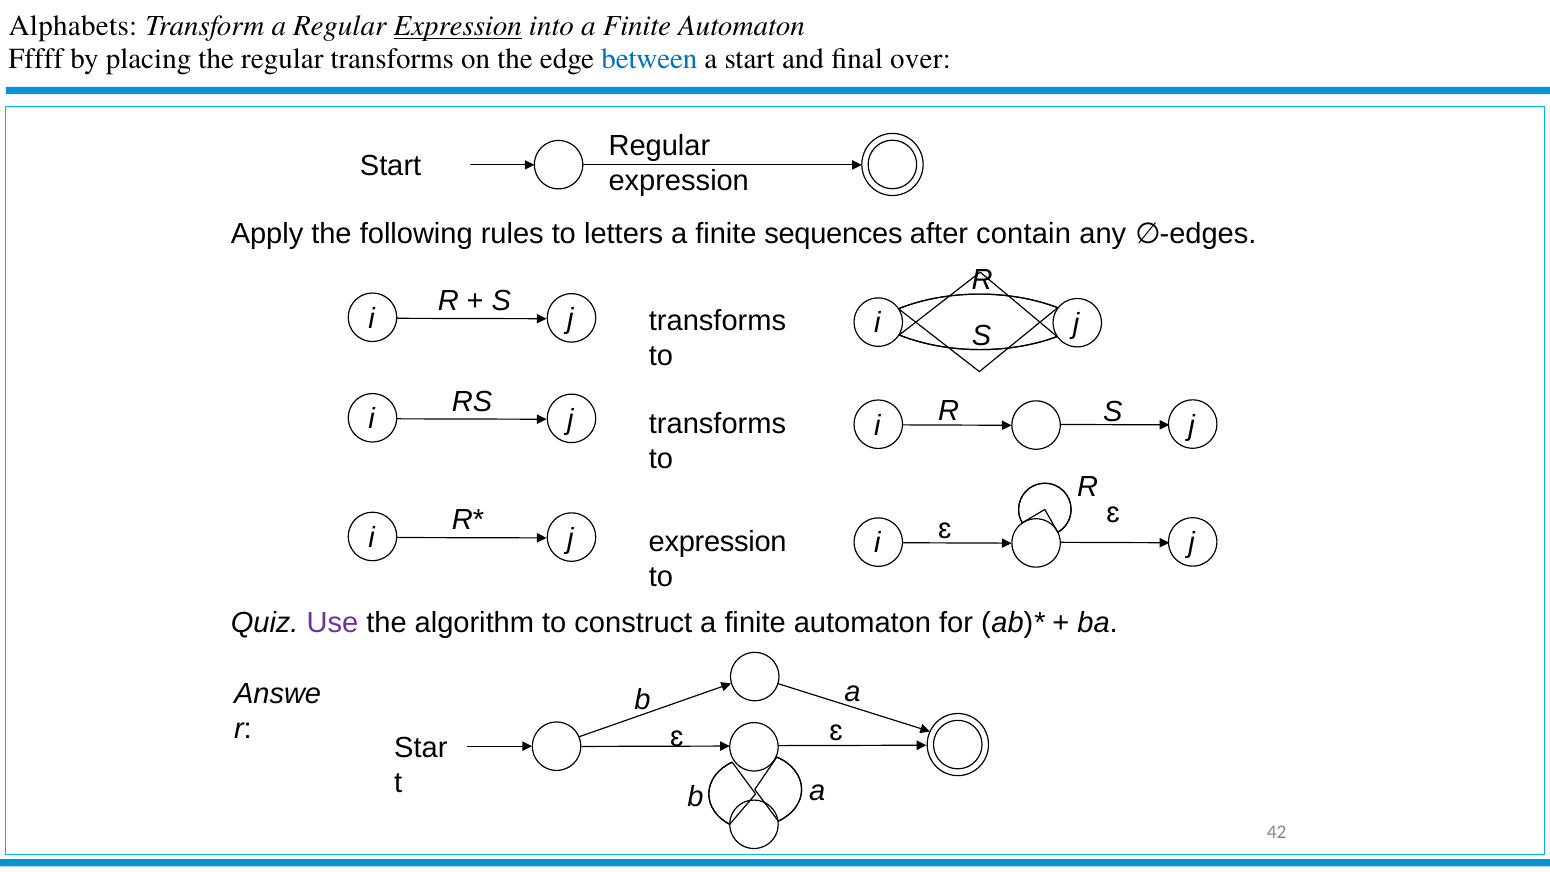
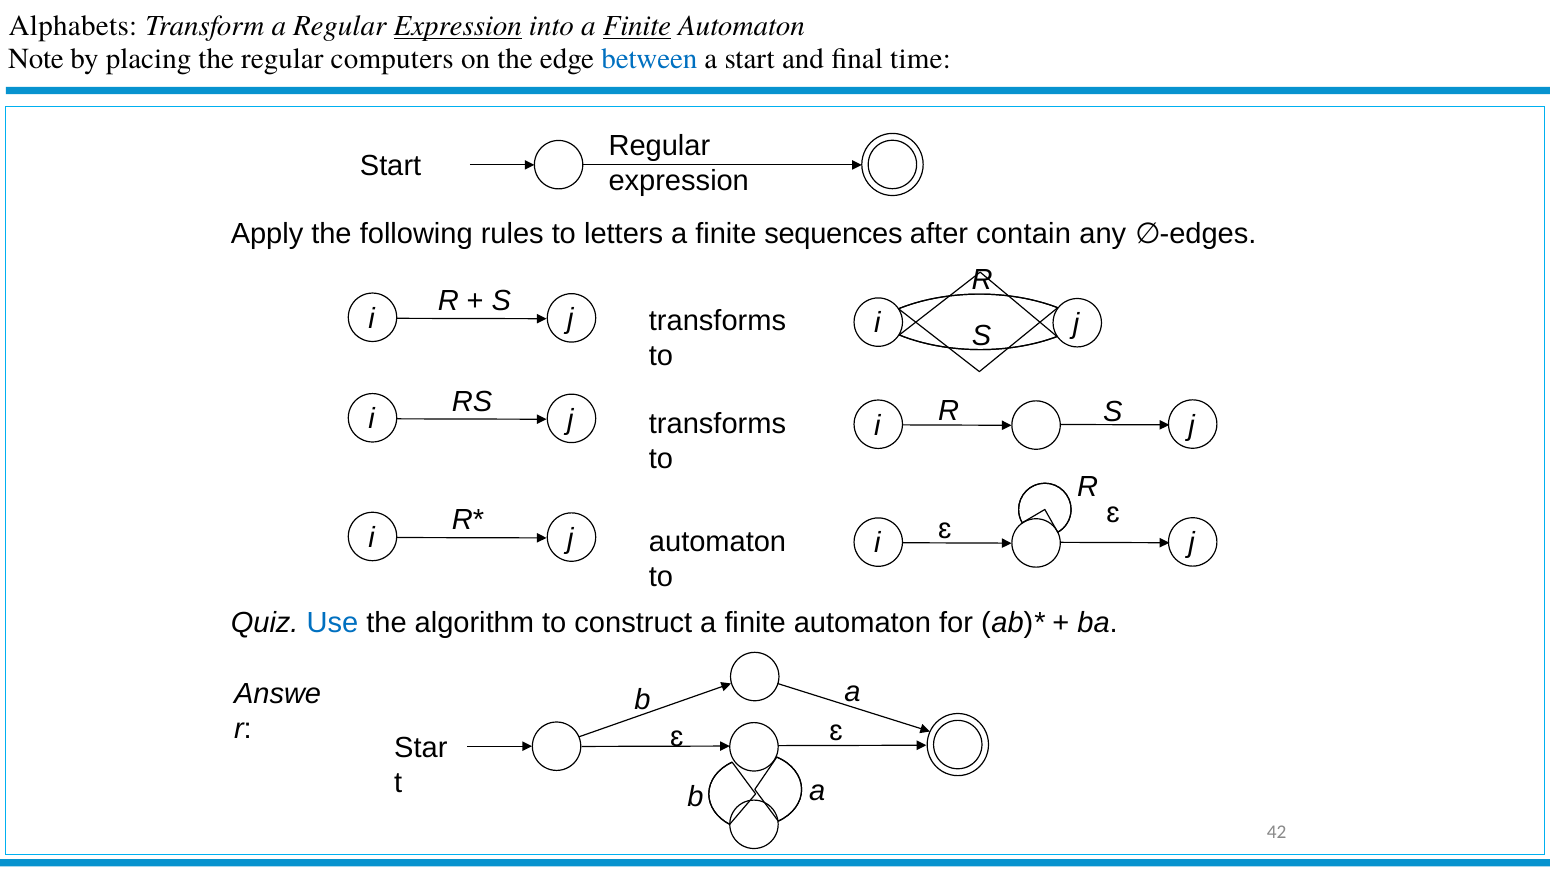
Finite underline: none -> present (637, 26)
Fffff: Fffff -> Note (36, 59)
regular transforms: transforms -> computers (392, 59)
over: over -> time (921, 59)
expression: expression -> automaton (718, 542)
Use colour: purple -> blue (332, 622)
